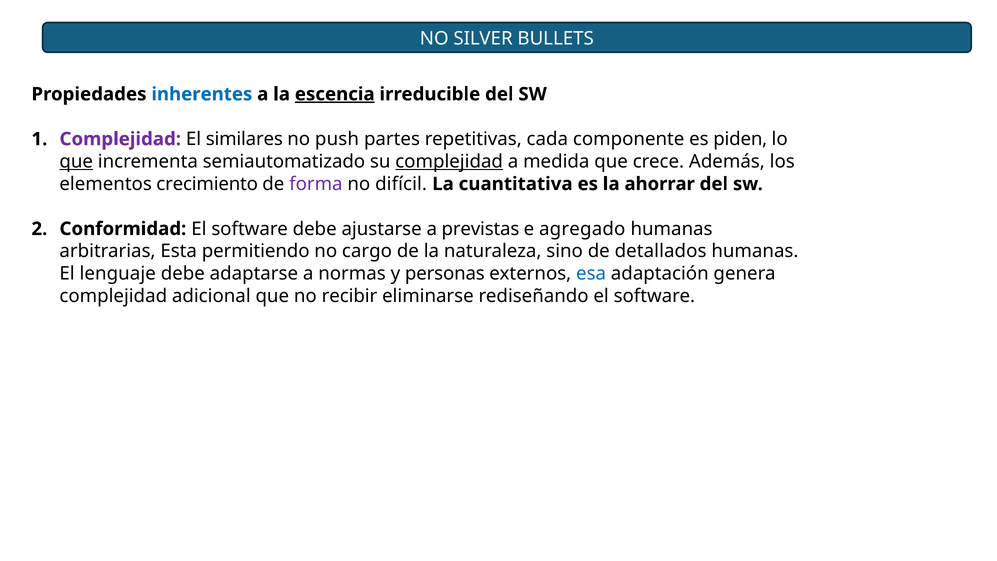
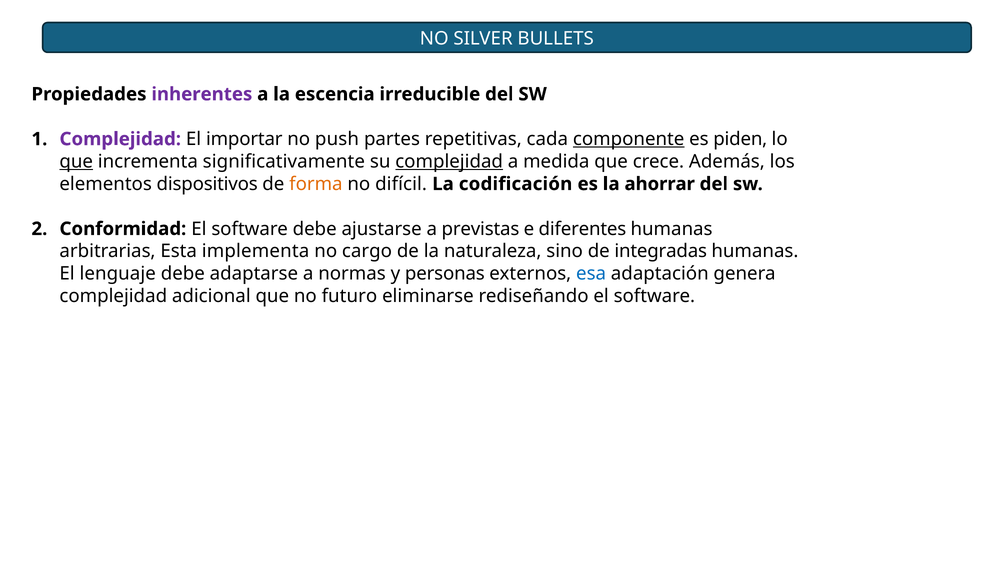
inherentes colour: blue -> purple (202, 94)
escencia underline: present -> none (335, 94)
similares: similares -> importar (244, 139)
componente underline: none -> present (629, 139)
semiautomatizado: semiautomatizado -> significativamente (284, 161)
crecimiento: crecimiento -> dispositivos (207, 184)
forma colour: purple -> orange (316, 184)
cuantitativa: cuantitativa -> codificación (516, 184)
agregado: agregado -> diferentes (582, 229)
permitiendo: permitiendo -> implementa (256, 251)
detallados: detallados -> integradas (661, 251)
recibir: recibir -> futuro (349, 296)
